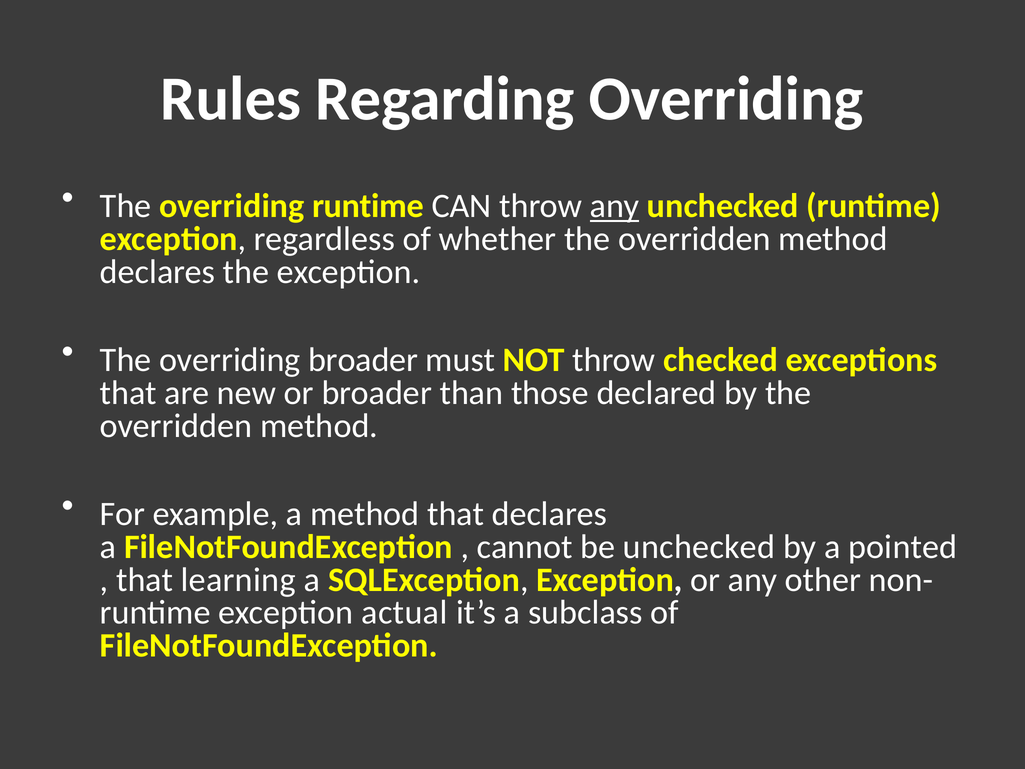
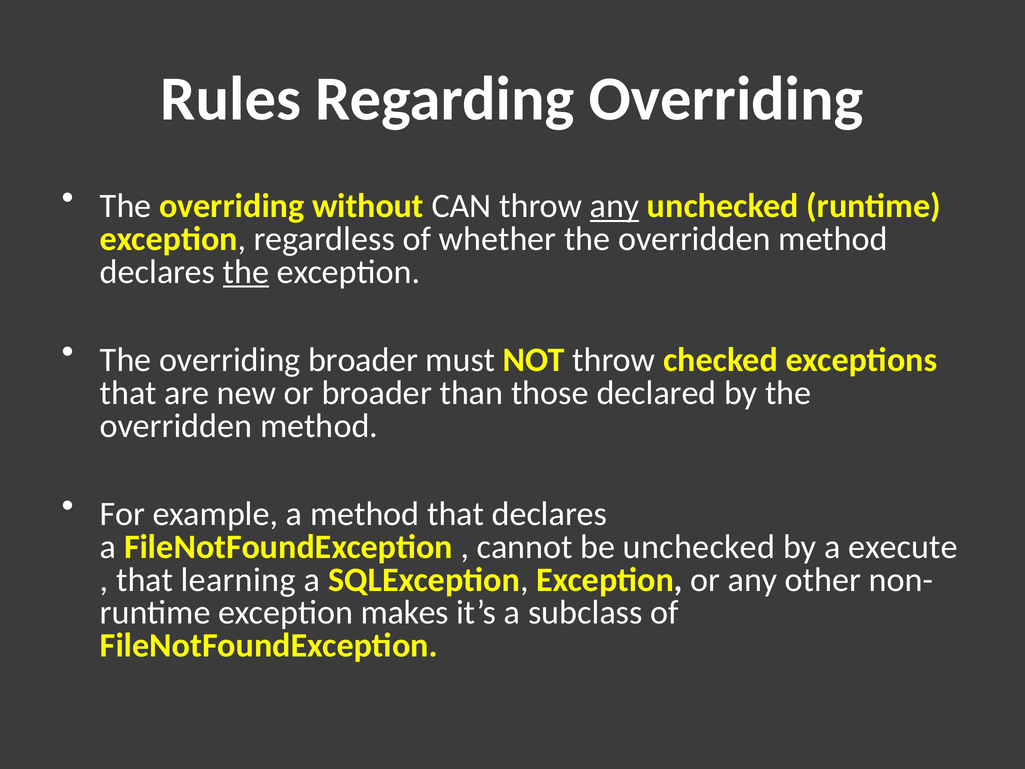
overriding runtime: runtime -> without (368, 206)
the underline: none -> present (246, 272)
pointed: pointed -> execute (903, 547)
actual: actual -> makes (405, 612)
